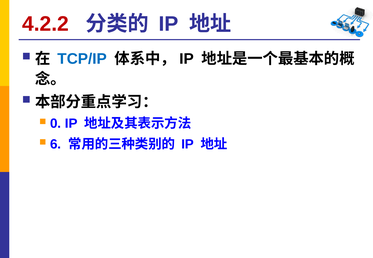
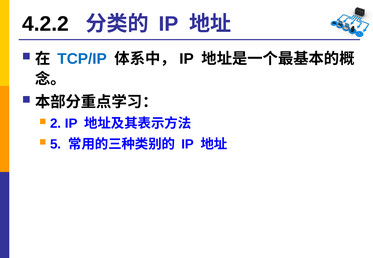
4.2.2 colour: red -> black (45, 24)
0: 0 -> 2 (56, 124)
6: 6 -> 5 (56, 144)
